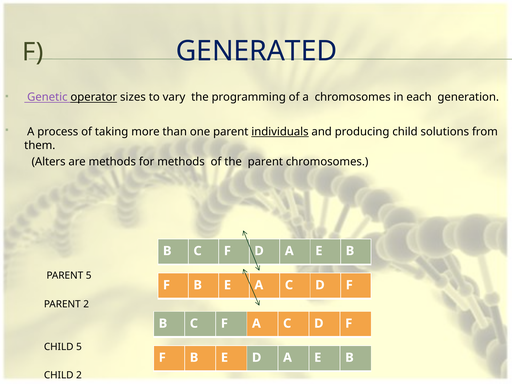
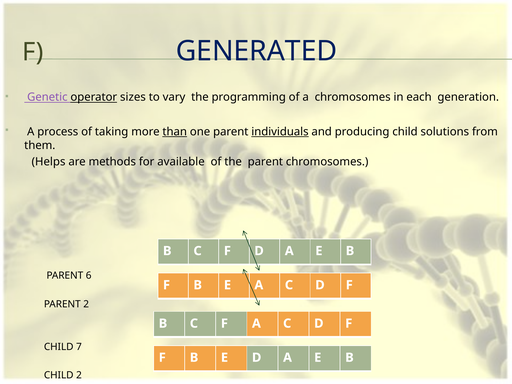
than underline: none -> present (175, 132)
Alters: Alters -> Helps (49, 162)
for methods: methods -> available (181, 162)
PARENT 5: 5 -> 6 (89, 276)
CHILD 5: 5 -> 7 (79, 347)
